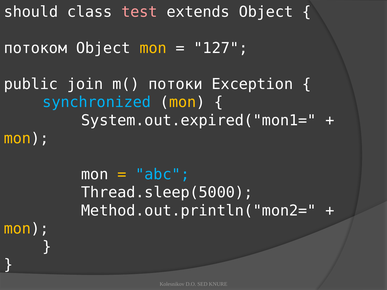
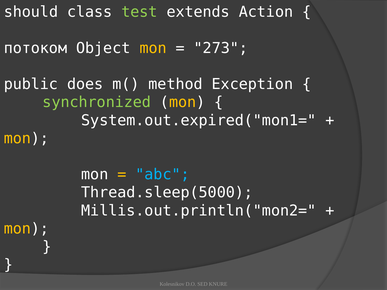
test colour: pink -> light green (139, 12)
extends Object: Object -> Action (266, 12)
127: 127 -> 273 (221, 48)
join: join -> does (85, 84)
потоки: потоки -> method (176, 84)
synchronized colour: light blue -> light green (97, 102)
Method.out.println("mon2=: Method.out.println("mon2= -> Millis.out.println("mon2= (199, 211)
